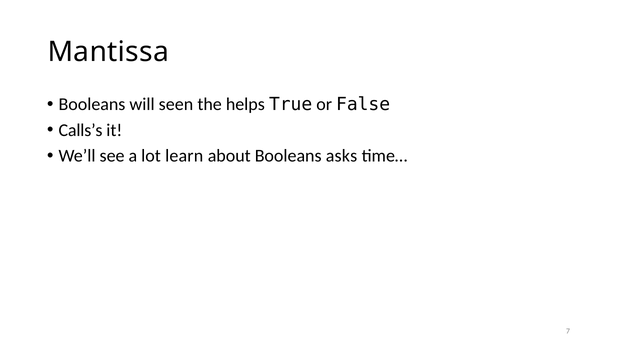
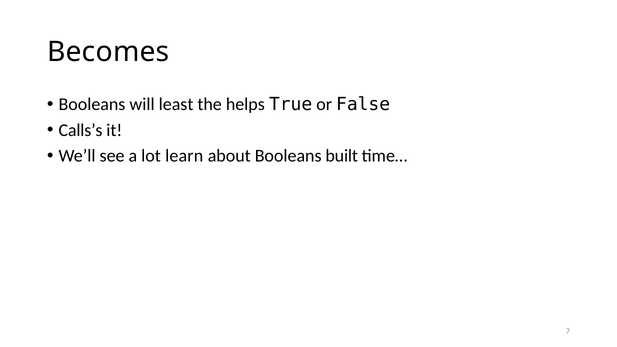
Mantissa: Mantissa -> Becomes (108, 52)
seen: seen -> least (176, 104)
asks: asks -> built (342, 156)
